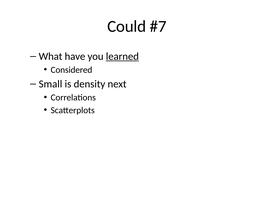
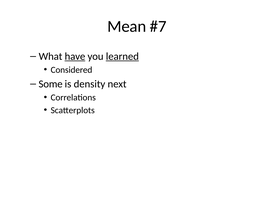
Could: Could -> Mean (127, 27)
have underline: none -> present (75, 56)
Small: Small -> Some (51, 84)
